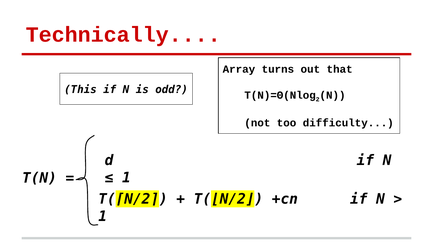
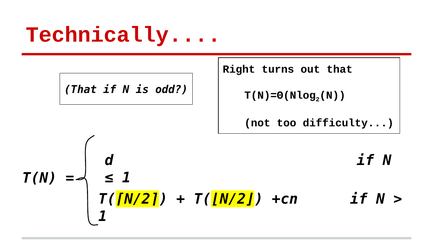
Array: Array -> Right (239, 69)
This: This -> That (80, 90)
